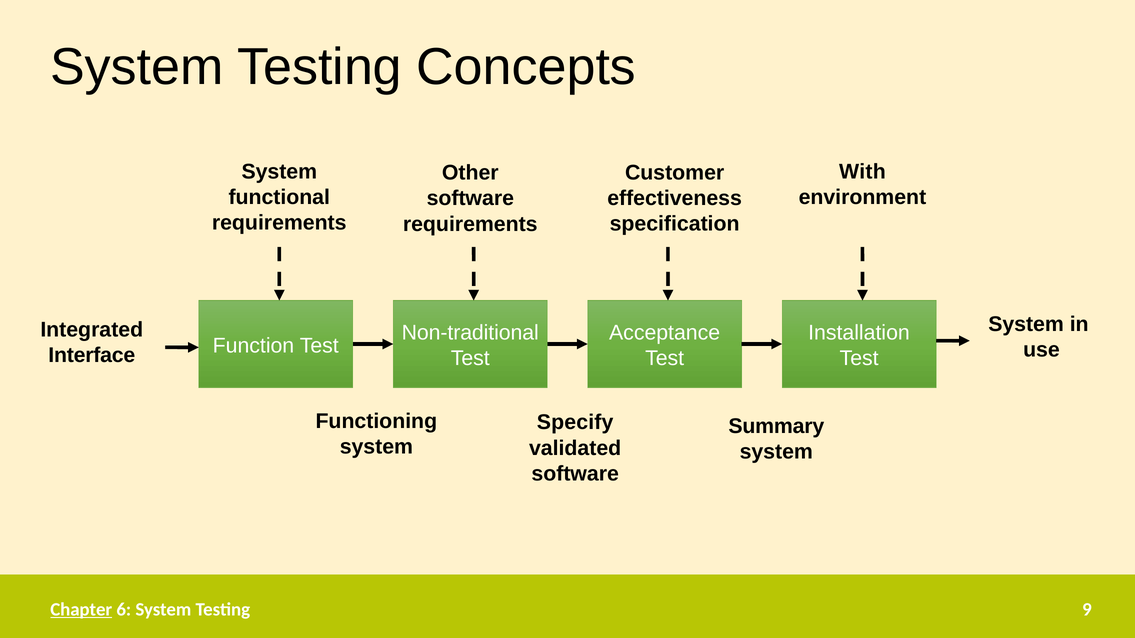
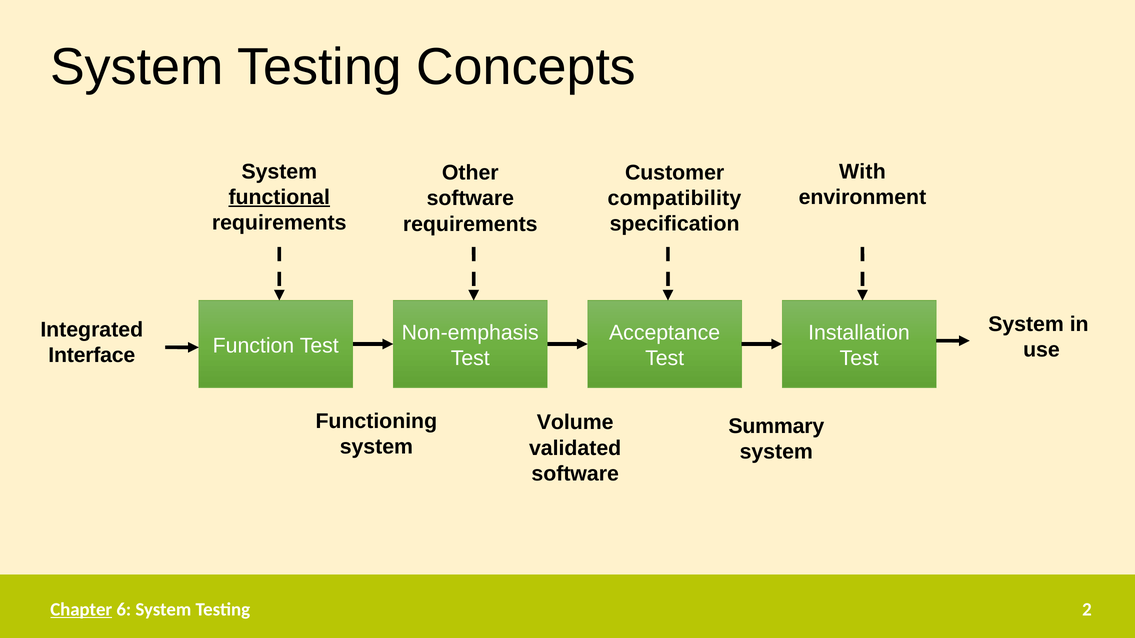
functional underline: none -> present (279, 197)
effectiveness: effectiveness -> compatibility (674, 198)
Non-traditional: Non-traditional -> Non-emphasis (470, 333)
Specify: Specify -> Volume (575, 423)
9: 9 -> 2 (1087, 610)
